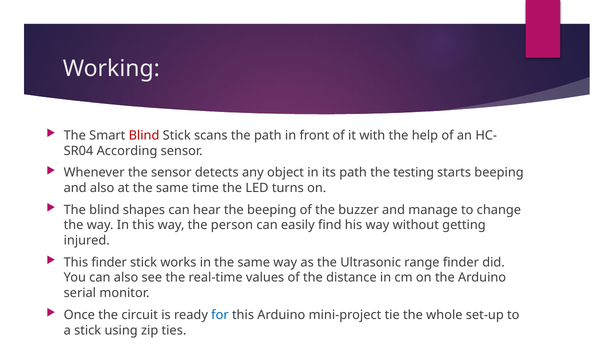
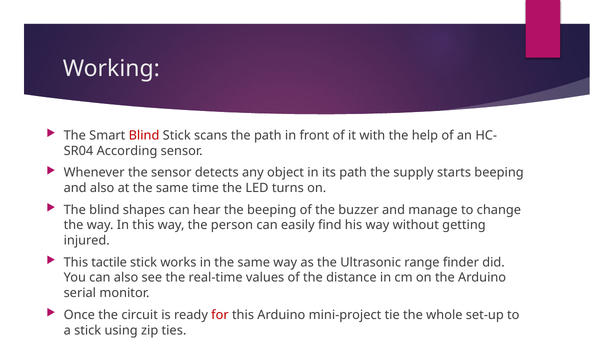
testing: testing -> supply (413, 172)
This finder: finder -> tactile (109, 262)
for colour: blue -> red (220, 314)
